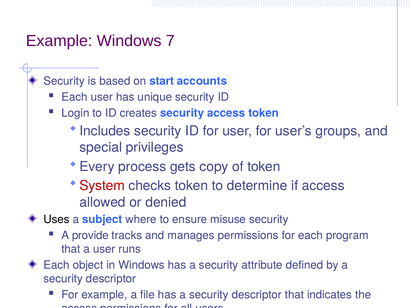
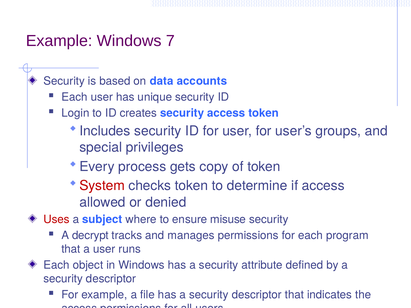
start: start -> data (162, 81)
Uses colour: black -> red (57, 220)
provide: provide -> decrypt (90, 236)
